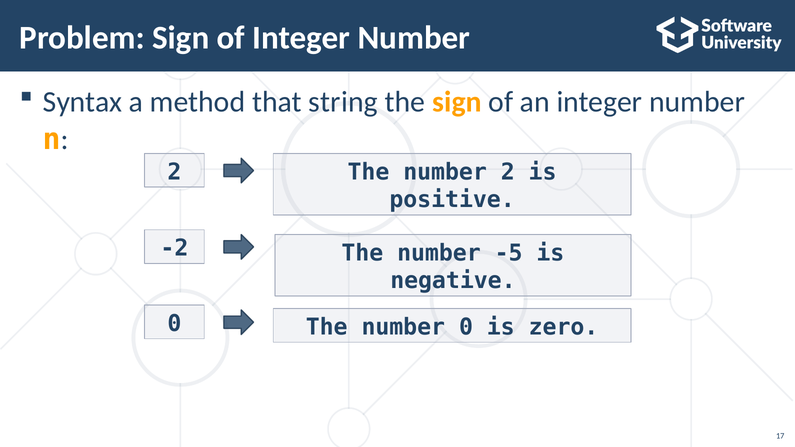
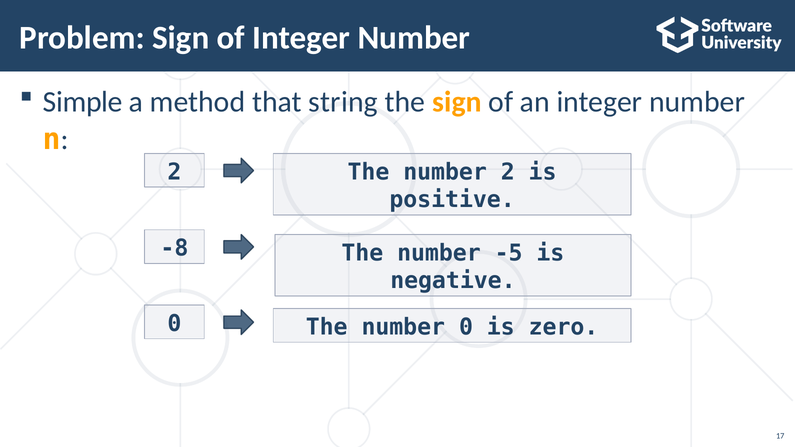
Syntax: Syntax -> Simple (83, 102)
-2: -2 -> -8 (174, 248)
